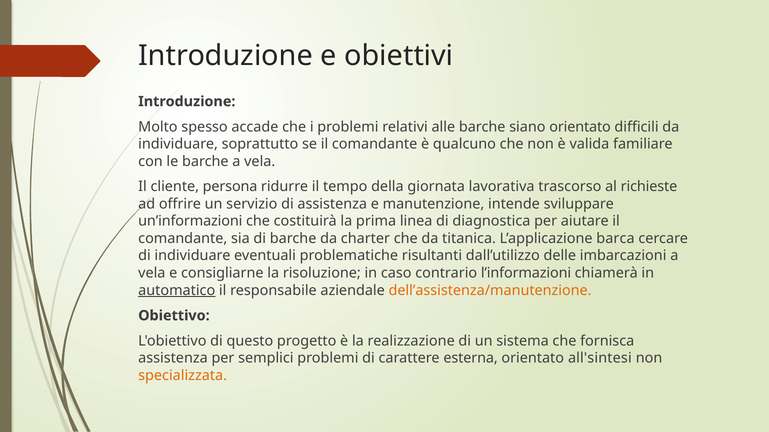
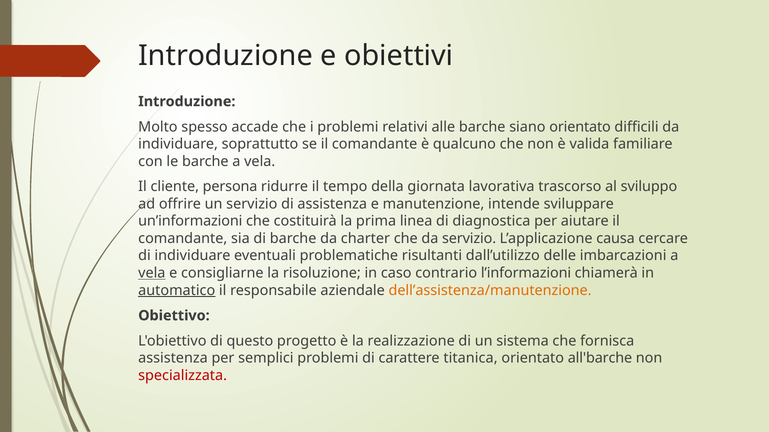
richieste: richieste -> sviluppo (649, 187)
da titanica: titanica -> servizio (469, 239)
barca: barca -> causa (616, 239)
vela underline: none -> present (152, 273)
esterna: esterna -> titanica (471, 359)
all'sintesi: all'sintesi -> all'barche (600, 359)
specializzata colour: orange -> red (183, 376)
